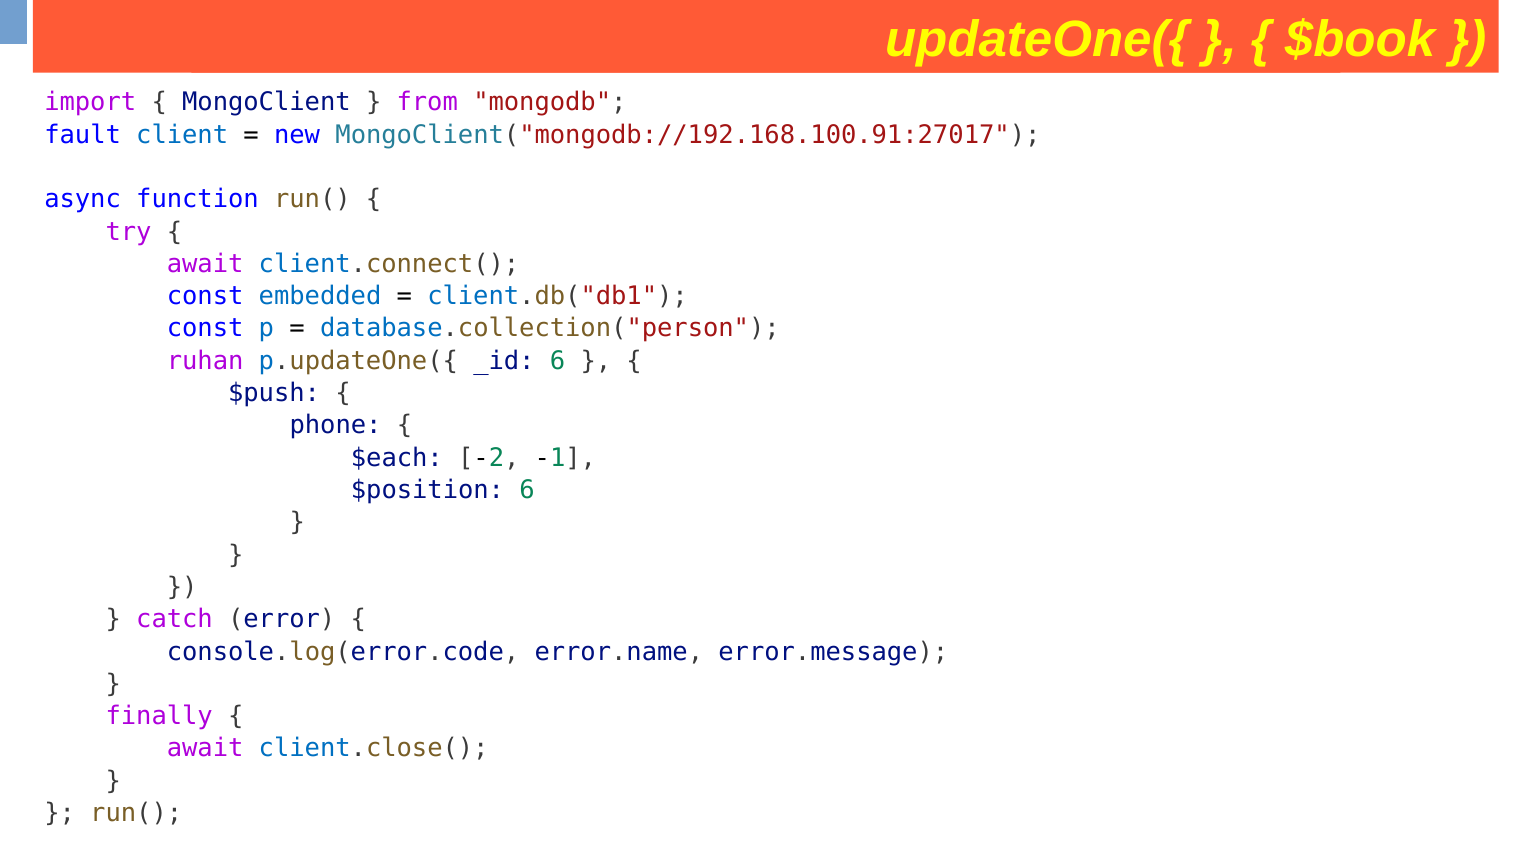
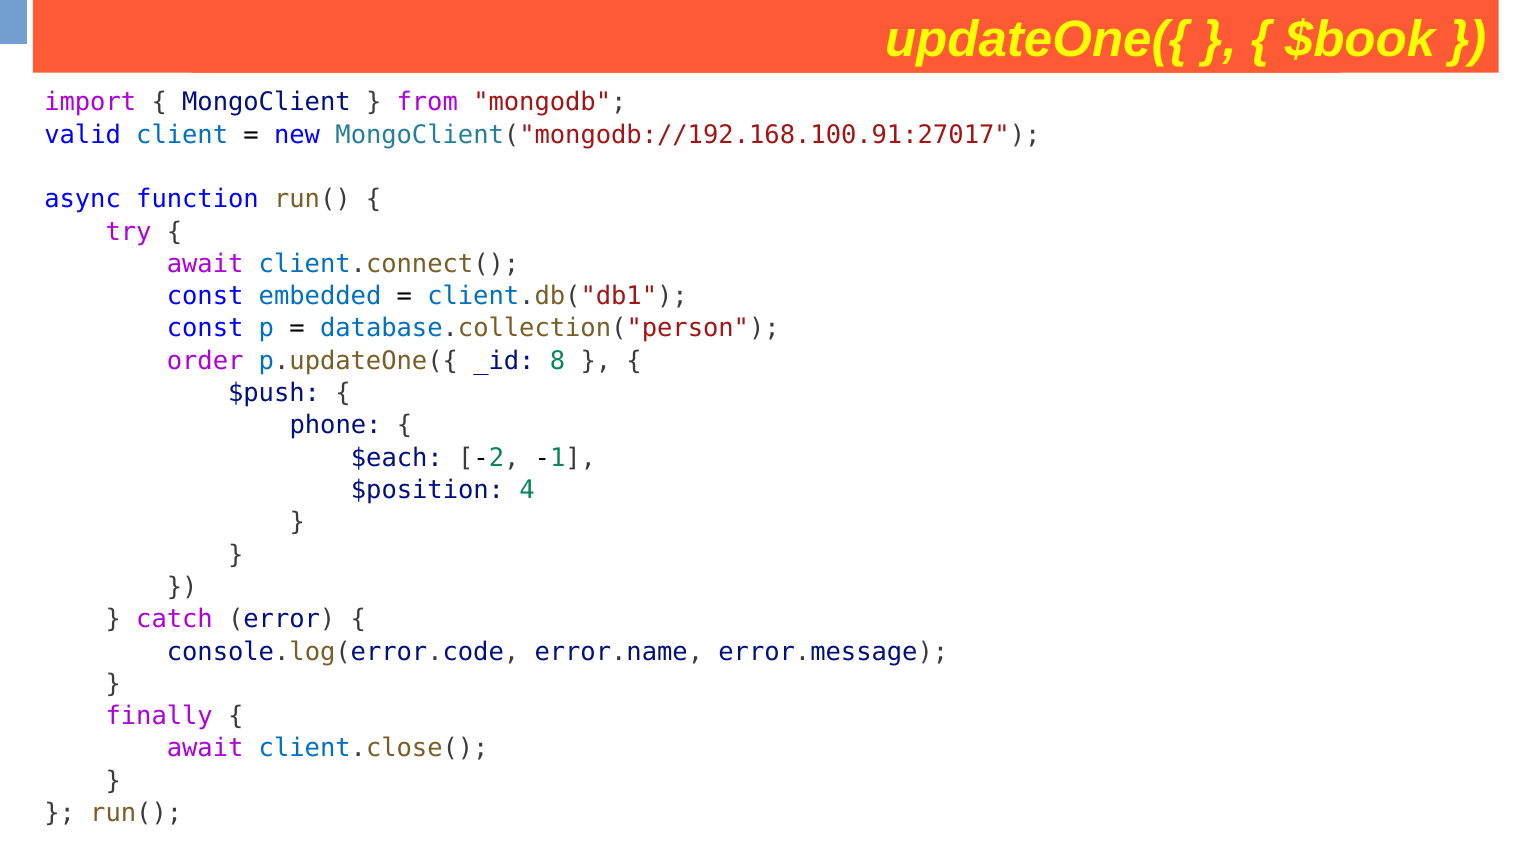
fault: fault -> valid (83, 135)
ruhan: ruhan -> order (205, 361)
_id 6: 6 -> 8 (558, 361)
$position 6: 6 -> 4 (527, 490)
